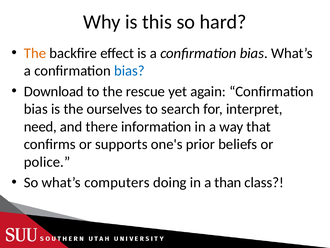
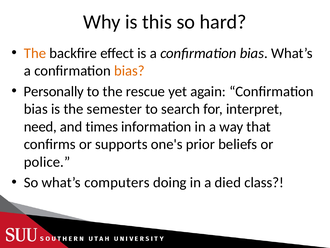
bias colour: blue -> orange (129, 71)
Download: Download -> Personally (54, 91)
ourselves: ourselves -> semester (114, 109)
there: there -> times (102, 126)
than: than -> died (228, 182)
